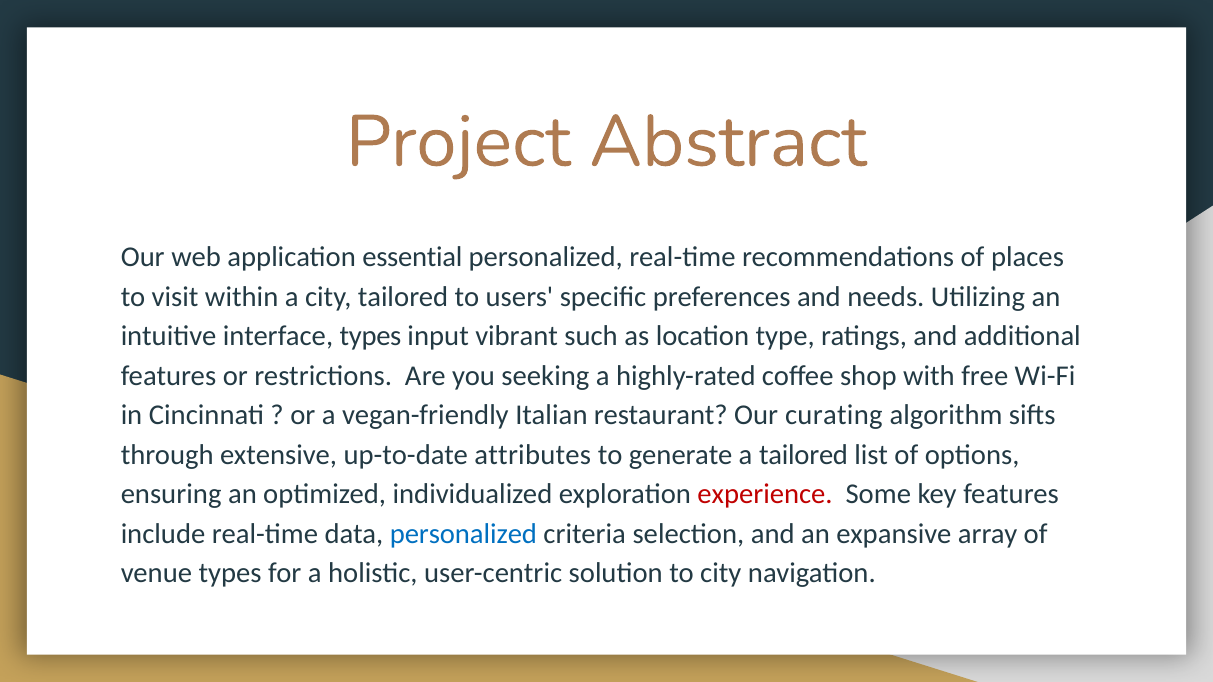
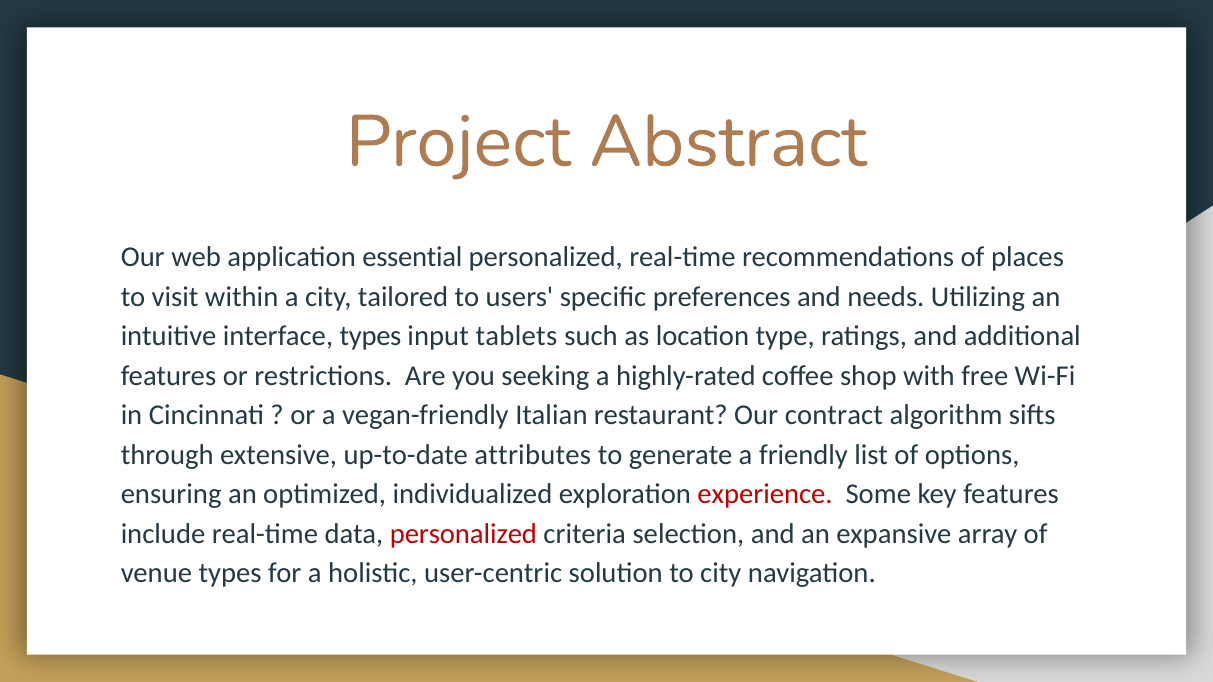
vibrant: vibrant -> tablets (516, 336)
curating: curating -> contract (834, 415)
a tailored: tailored -> friendly (803, 455)
personalized colour: blue -> red (463, 534)
